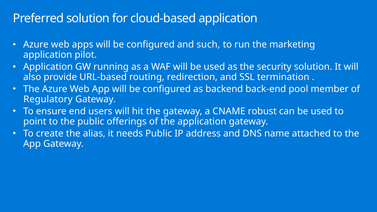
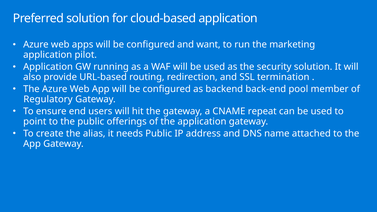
such: such -> want (208, 45)
robust: robust -> repeat (262, 111)
